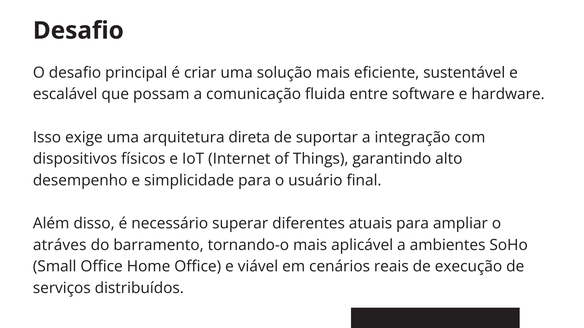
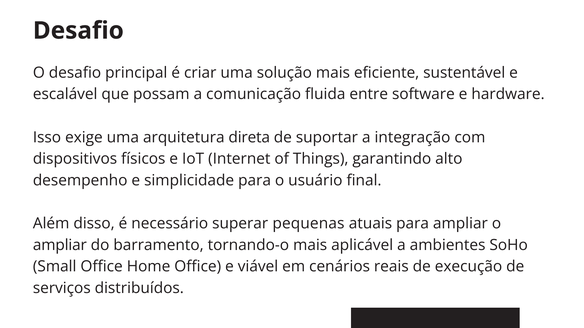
diferentes: diferentes -> pequenas (308, 224)
atráves: atráves -> ampliar (60, 245)
